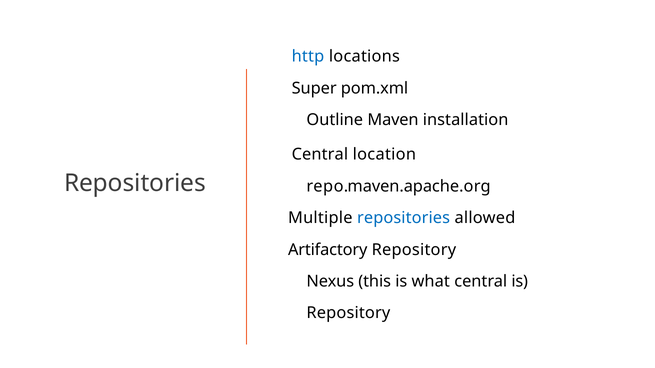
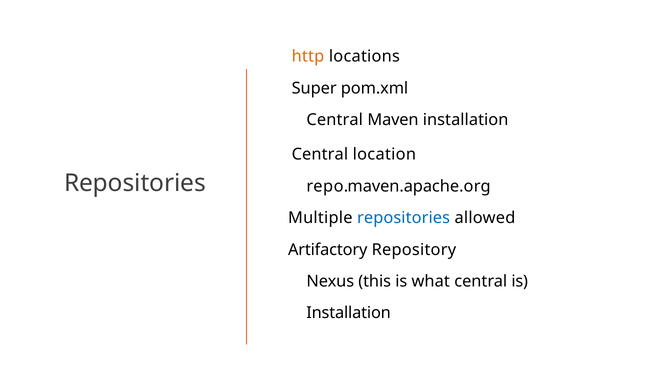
http colour: blue -> orange (308, 57)
Outline: Outline -> Central (335, 120)
Repository: Repository -> Installation (349, 313)
